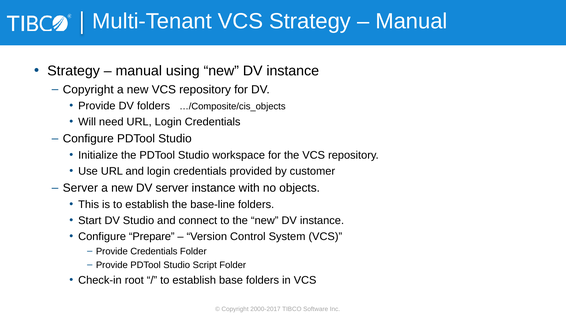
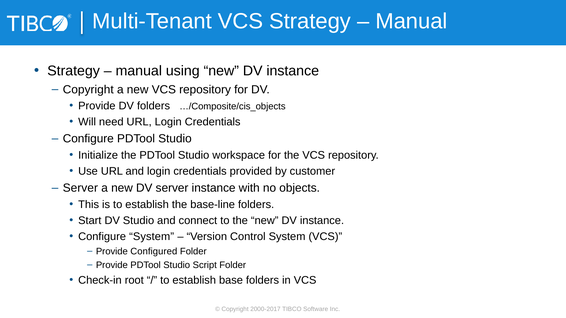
Configure Prepare: Prepare -> System (152, 237)
Provide Credentials: Credentials -> Configured (154, 252)
